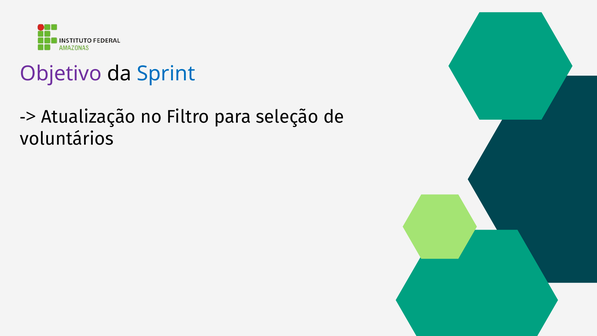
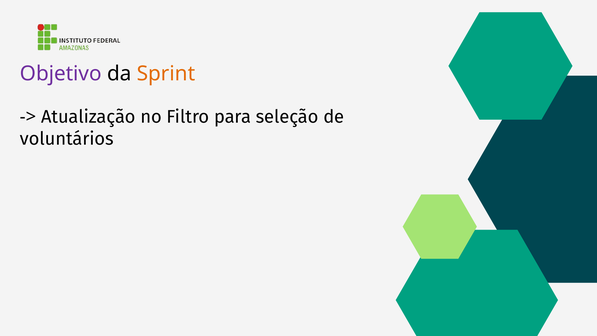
Sprint colour: blue -> orange (166, 74)
